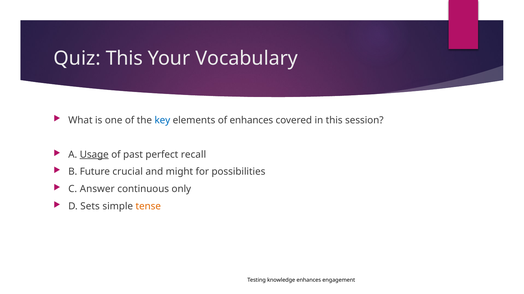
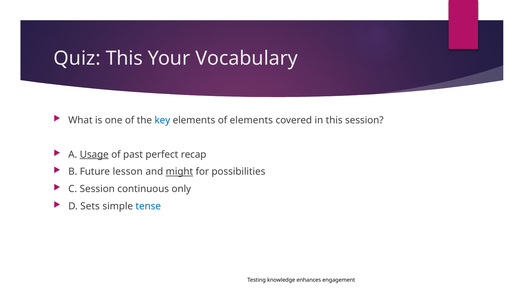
of enhances: enhances -> elements (251, 120)
recall: recall -> recap (194, 155)
crucial: crucial -> lesson (128, 172)
might underline: none -> present (179, 172)
C Answer: Answer -> Session (97, 189)
tense colour: orange -> blue (148, 207)
